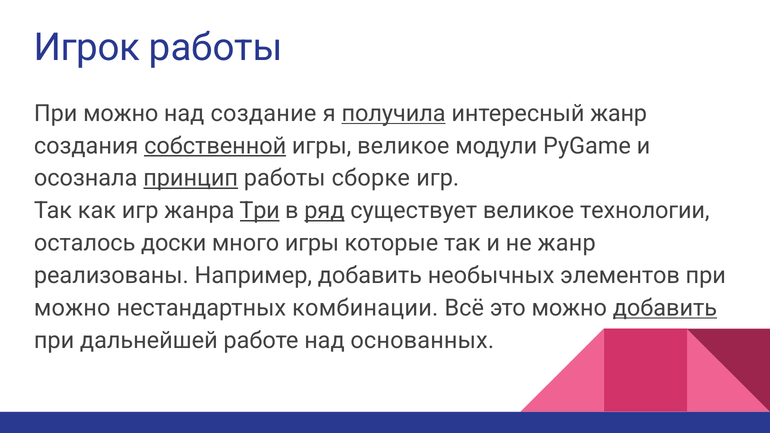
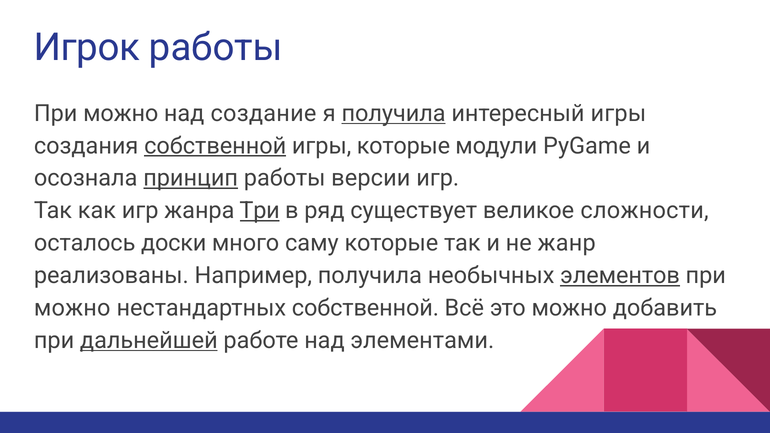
интересный жанр: жанр -> игры (618, 113)
игры великое: великое -> которые (403, 146)
сборке: сборке -> версии (371, 178)
ряд underline: present -> none (324, 211)
технологии: технологии -> сложности (645, 211)
много игры: игры -> саму (312, 243)
Например добавить: добавить -> получила (370, 276)
элементов underline: none -> present (620, 276)
нестандартных комбинации: комбинации -> собственной (365, 308)
добавить underline: present -> none (665, 308)
дальнейшей underline: none -> present (149, 340)
основанных: основанных -> элементами (422, 340)
